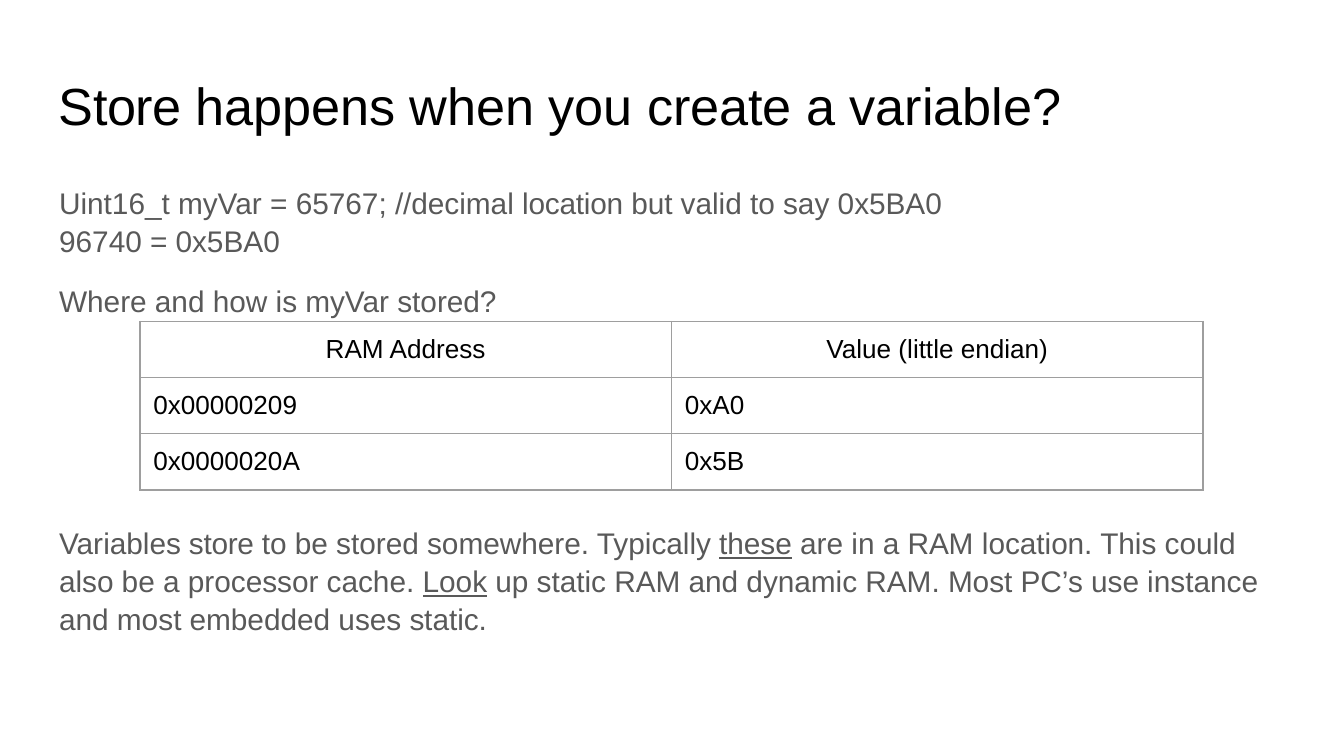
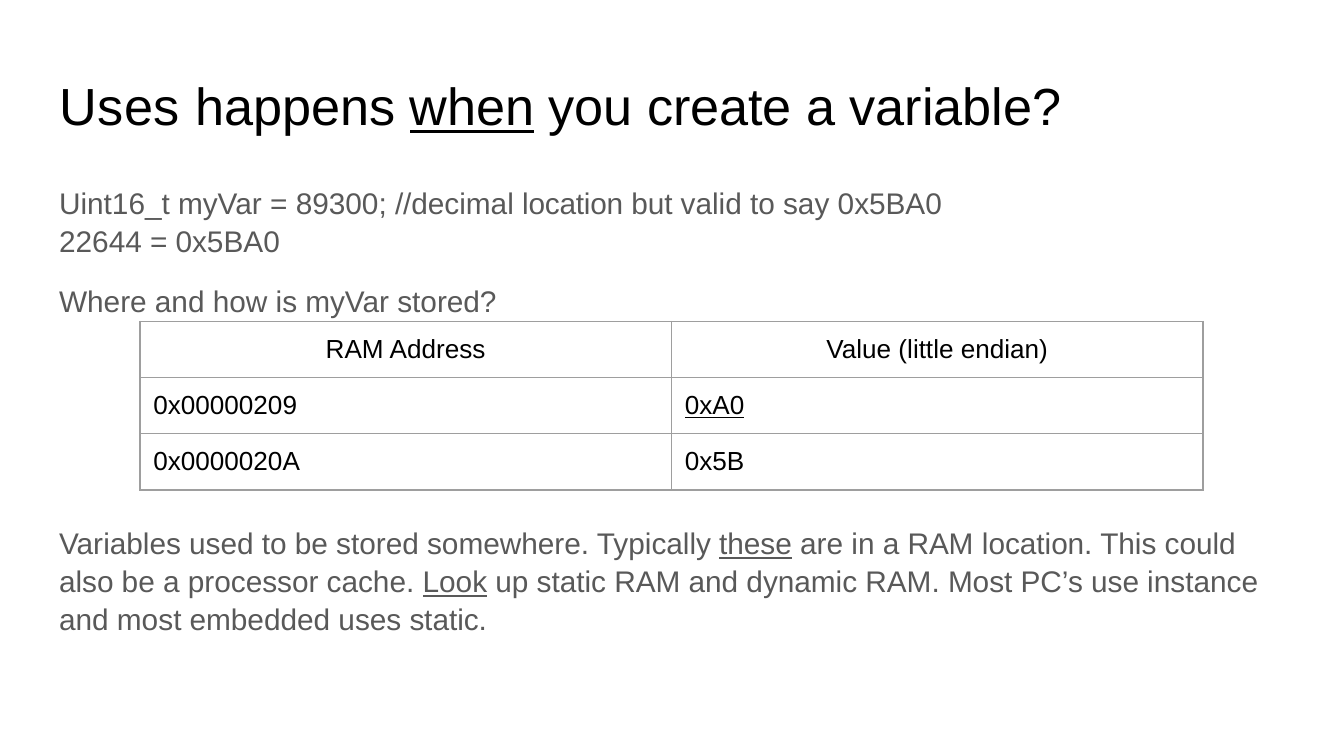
Store: Store -> Uses (120, 109)
when underline: none -> present (472, 109)
65767: 65767 -> 89300 (341, 205)
96740: 96740 -> 22644 (101, 243)
0xA0 underline: none -> present (715, 406)
Variables store: store -> used (221, 545)
